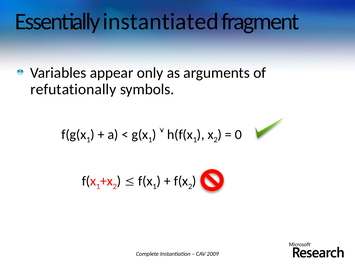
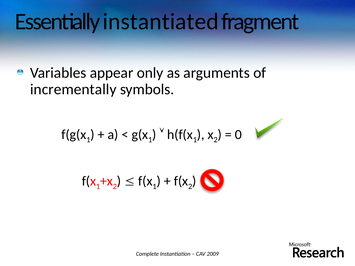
refutationally: refutationally -> incrementally (73, 89)
